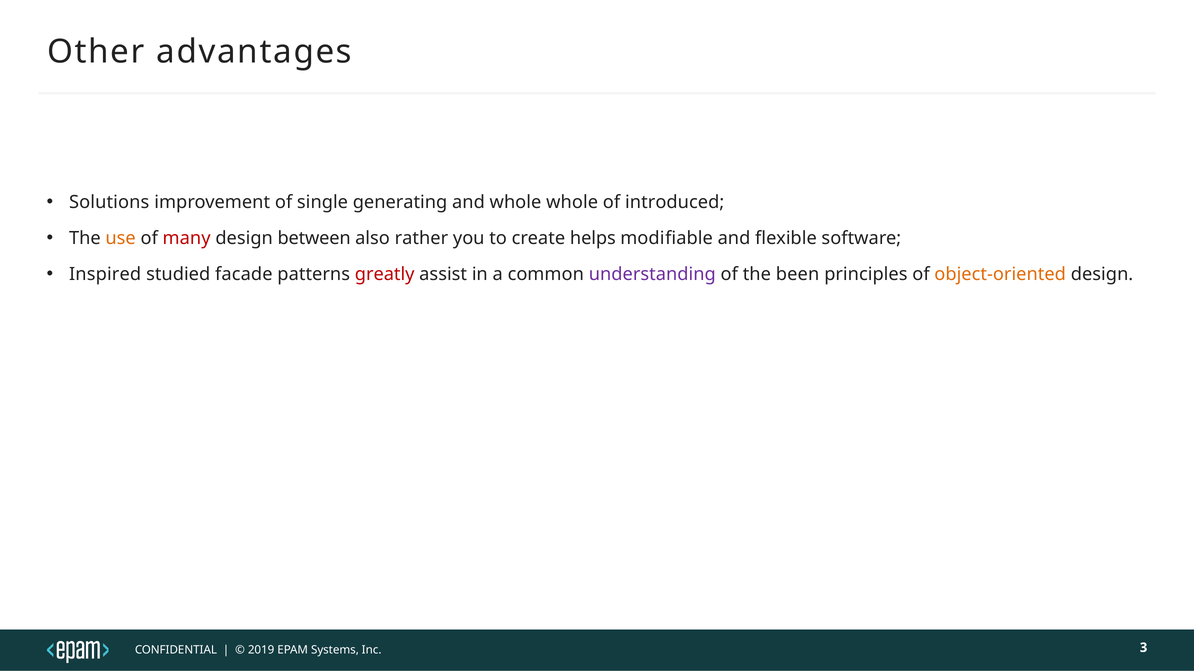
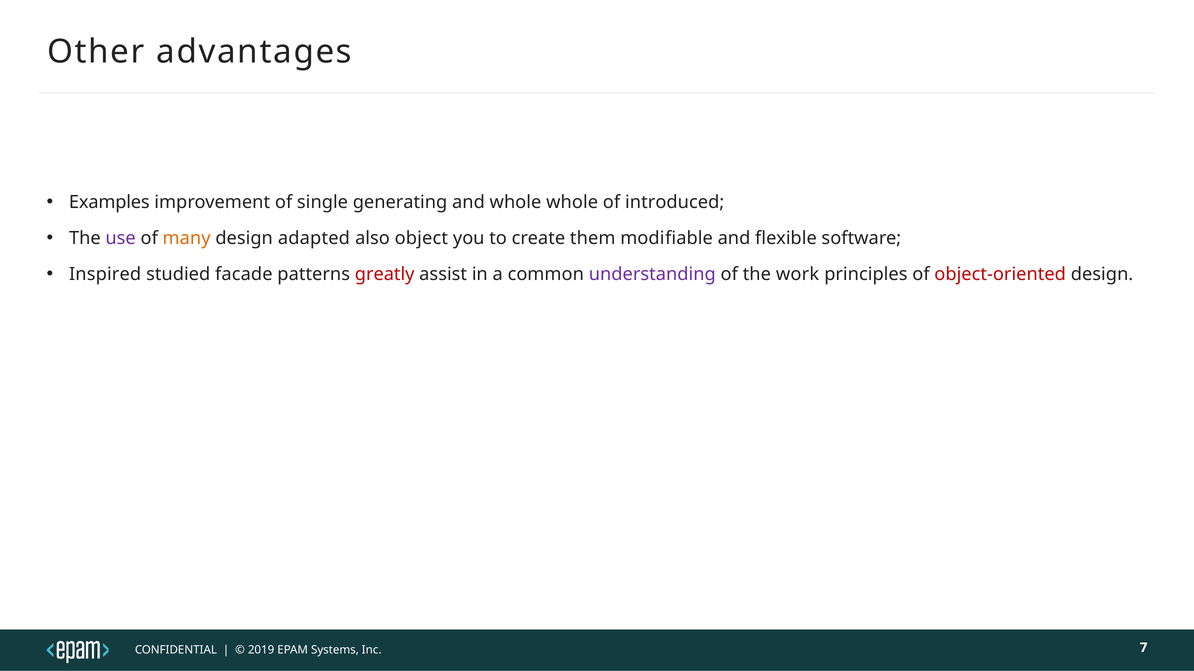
Solutions: Solutions -> Examples (109, 203)
use colour: orange -> purple (121, 238)
many colour: red -> orange (187, 238)
between: between -> adapted (314, 238)
rather: rather -> object (421, 238)
helps: helps -> them (593, 238)
been: been -> work (798, 274)
object-oriented colour: orange -> red (1000, 274)
3: 3 -> 7 (1144, 648)
